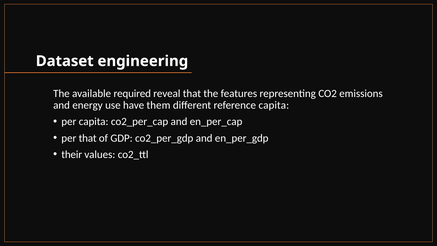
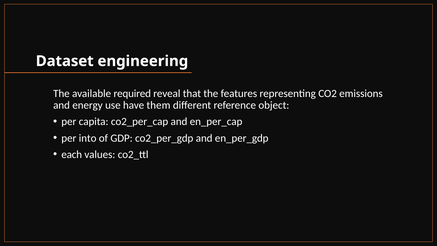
reference capita: capita -> object (274, 105)
per that: that -> into (88, 138)
their: their -> each (72, 154)
